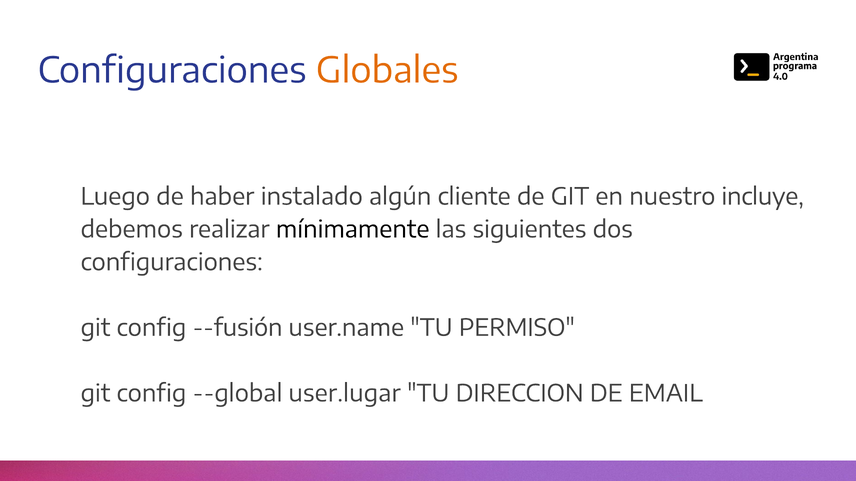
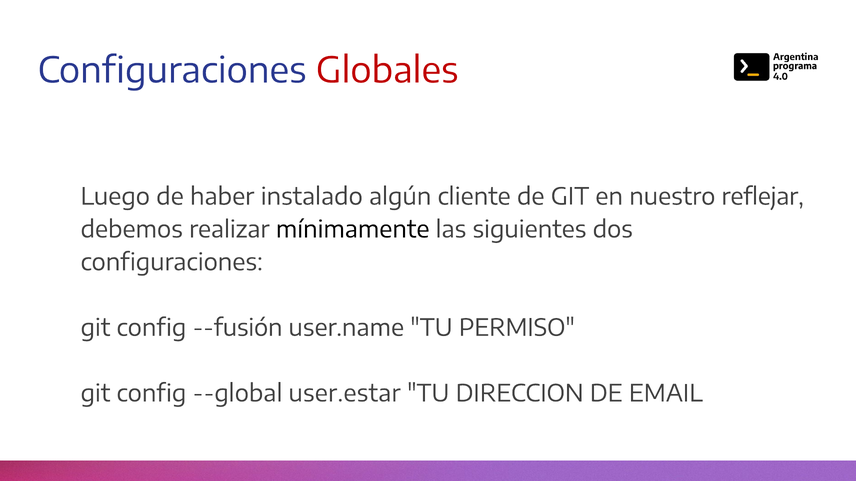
Globales colour: orange -> red (387, 71)
incluye: incluye -> reflejar (763, 197)
user.lugar: user.lugar -> user.estar (345, 394)
